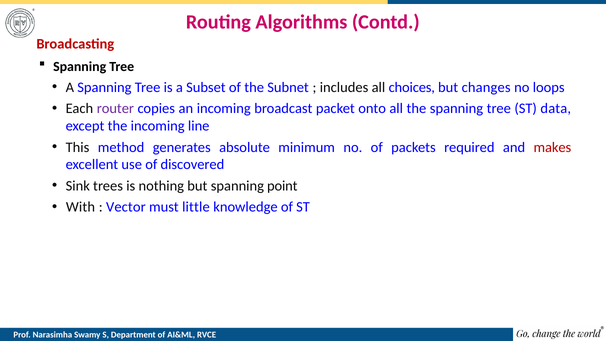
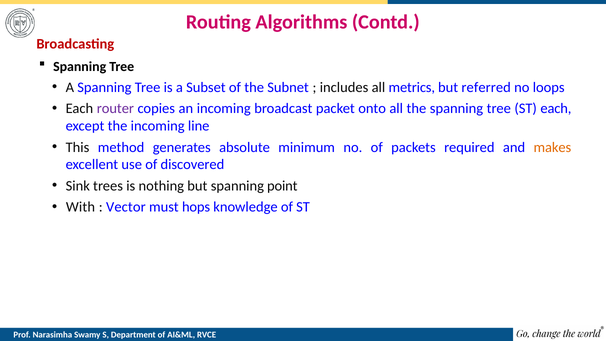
choices: choices -> metrics (412, 87)
changes: changes -> referred (486, 87)
ST data: data -> each (556, 109)
makes colour: red -> orange (552, 147)
little: little -> hops (196, 207)
